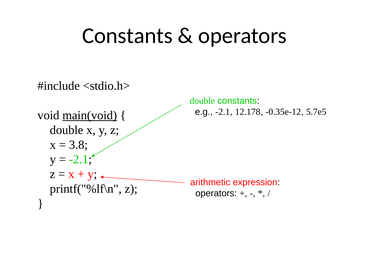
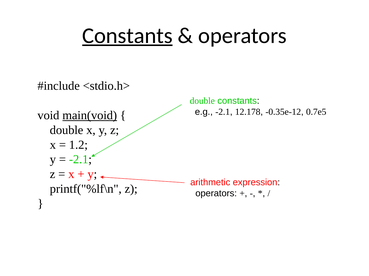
Constants underline: none -> present (127, 36)
5.7e5: 5.7e5 -> 0.7e5 (316, 112)
3.8: 3.8 -> 1.2 (78, 145)
